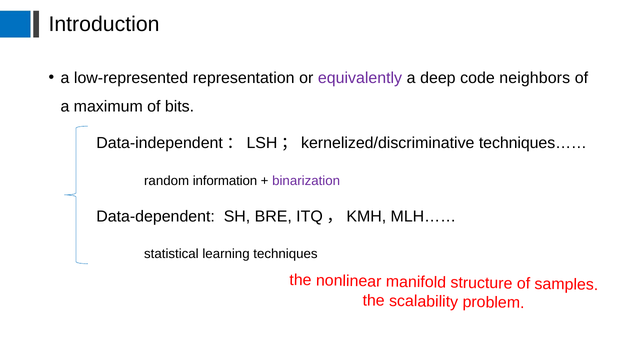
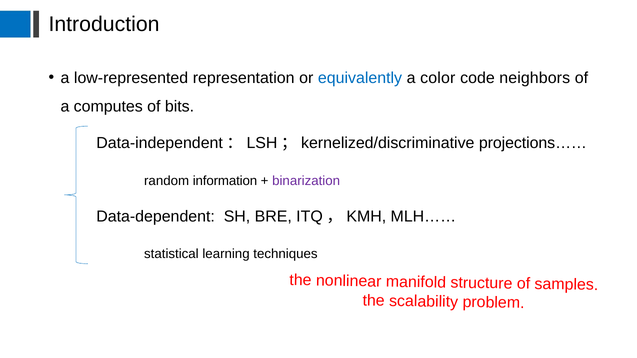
equivalently colour: purple -> blue (360, 78)
deep: deep -> color (438, 78)
maximum: maximum -> computes (108, 107)
techniques……: techniques…… -> projections…… (533, 143)
